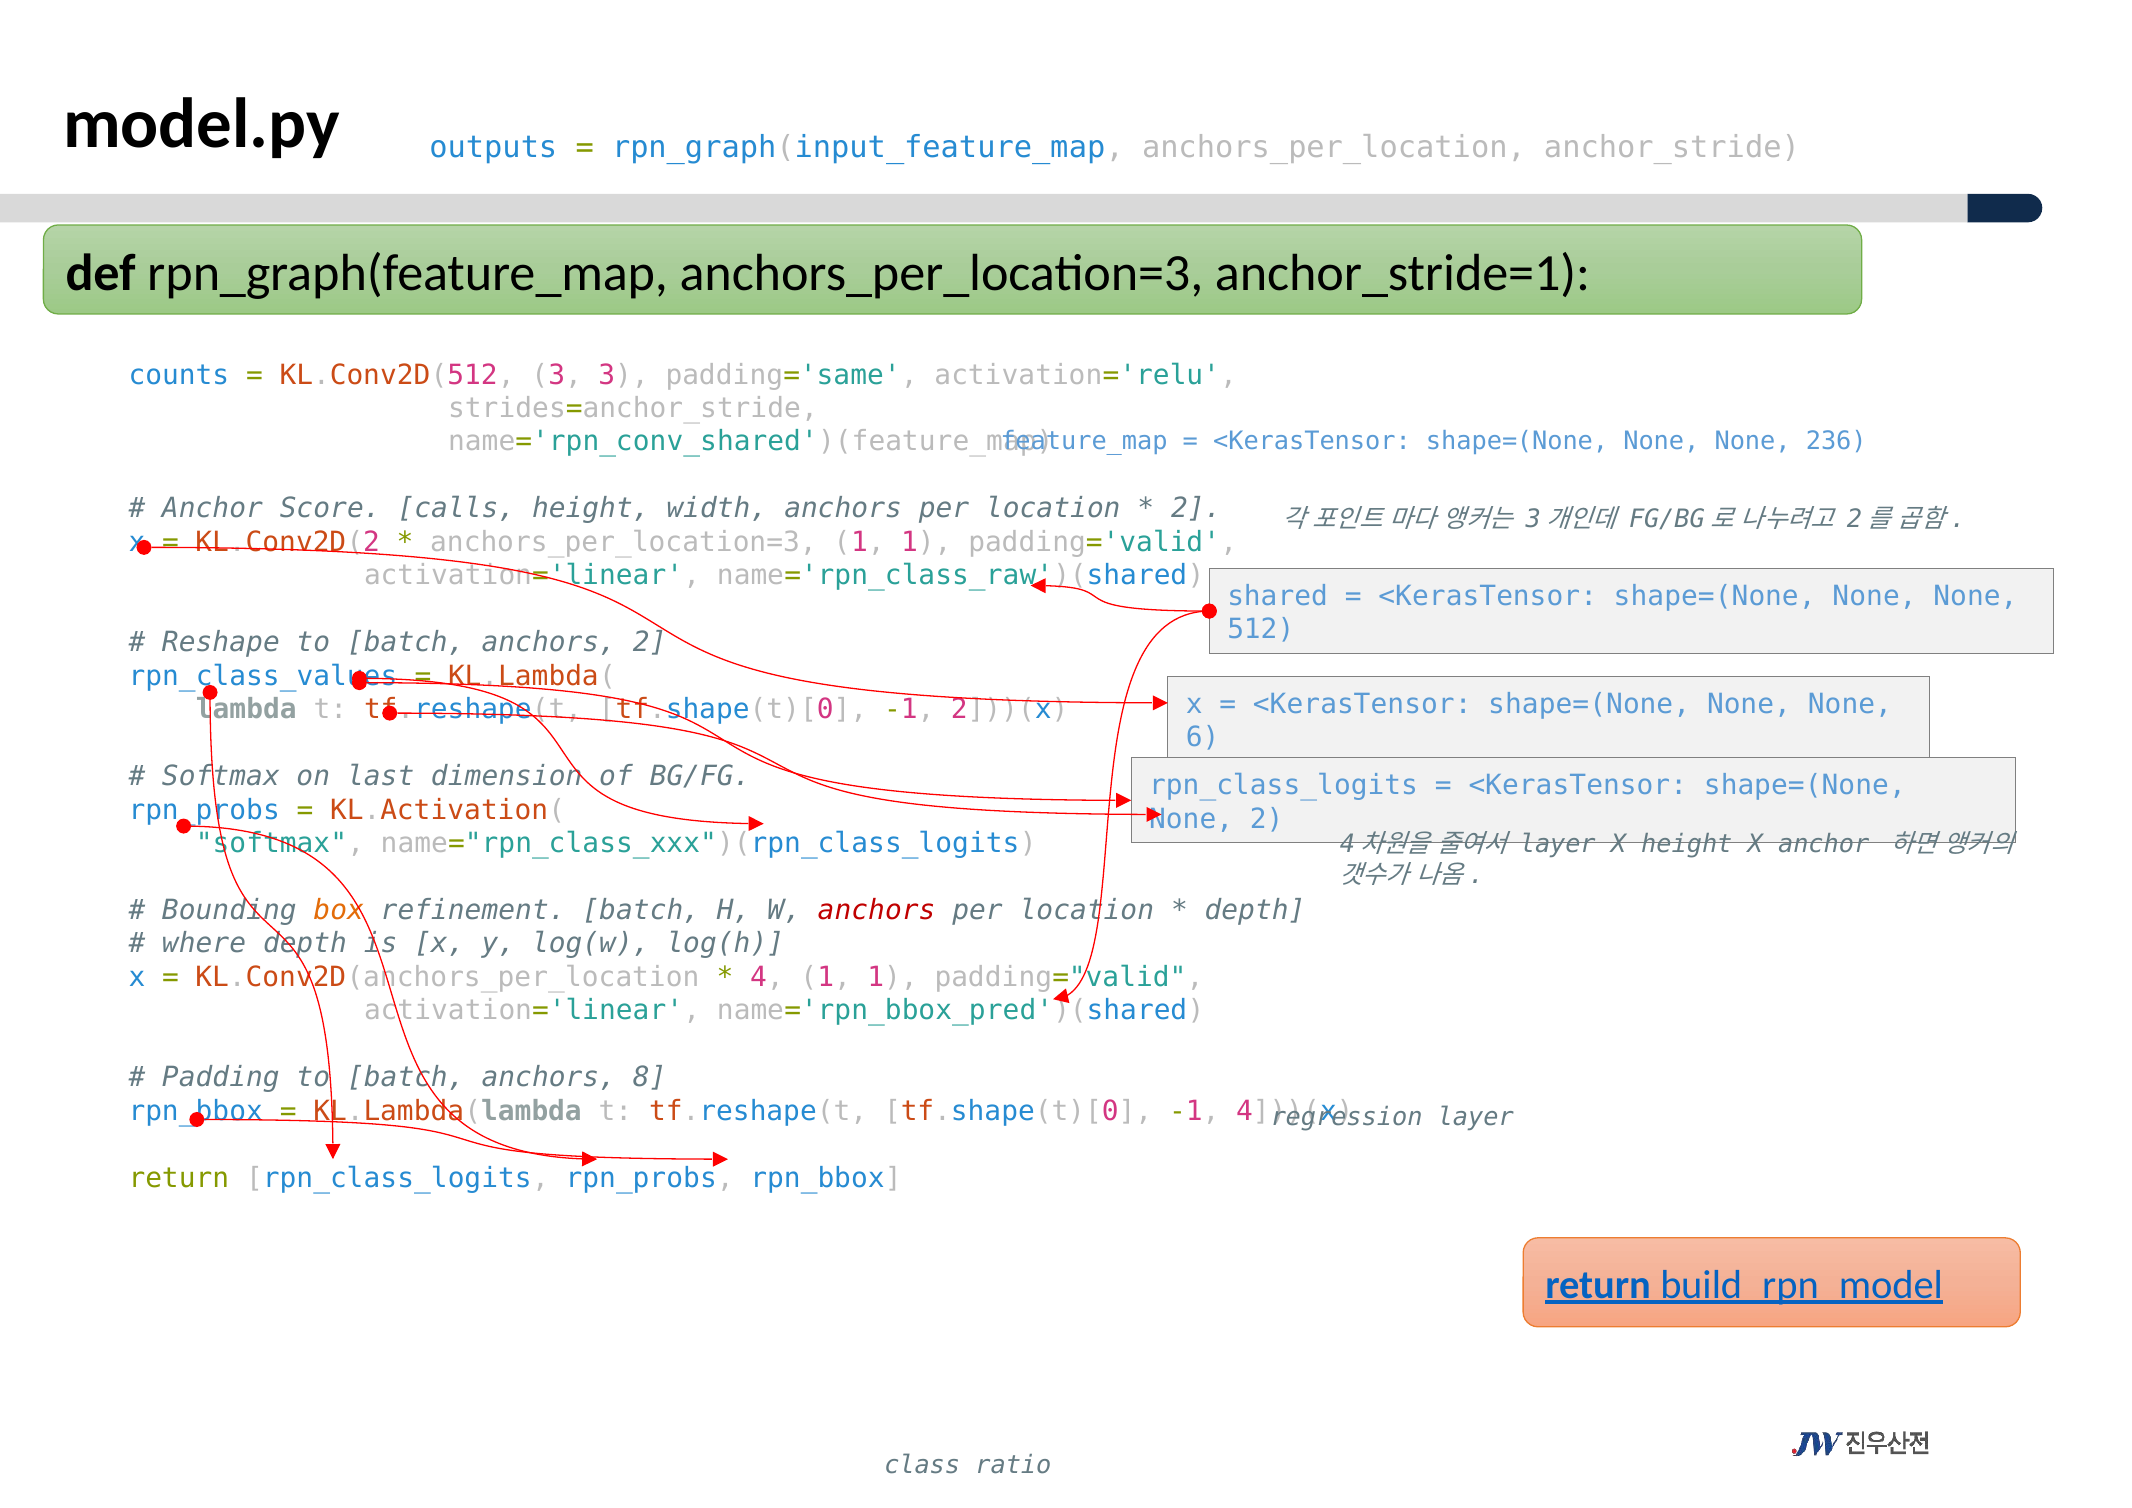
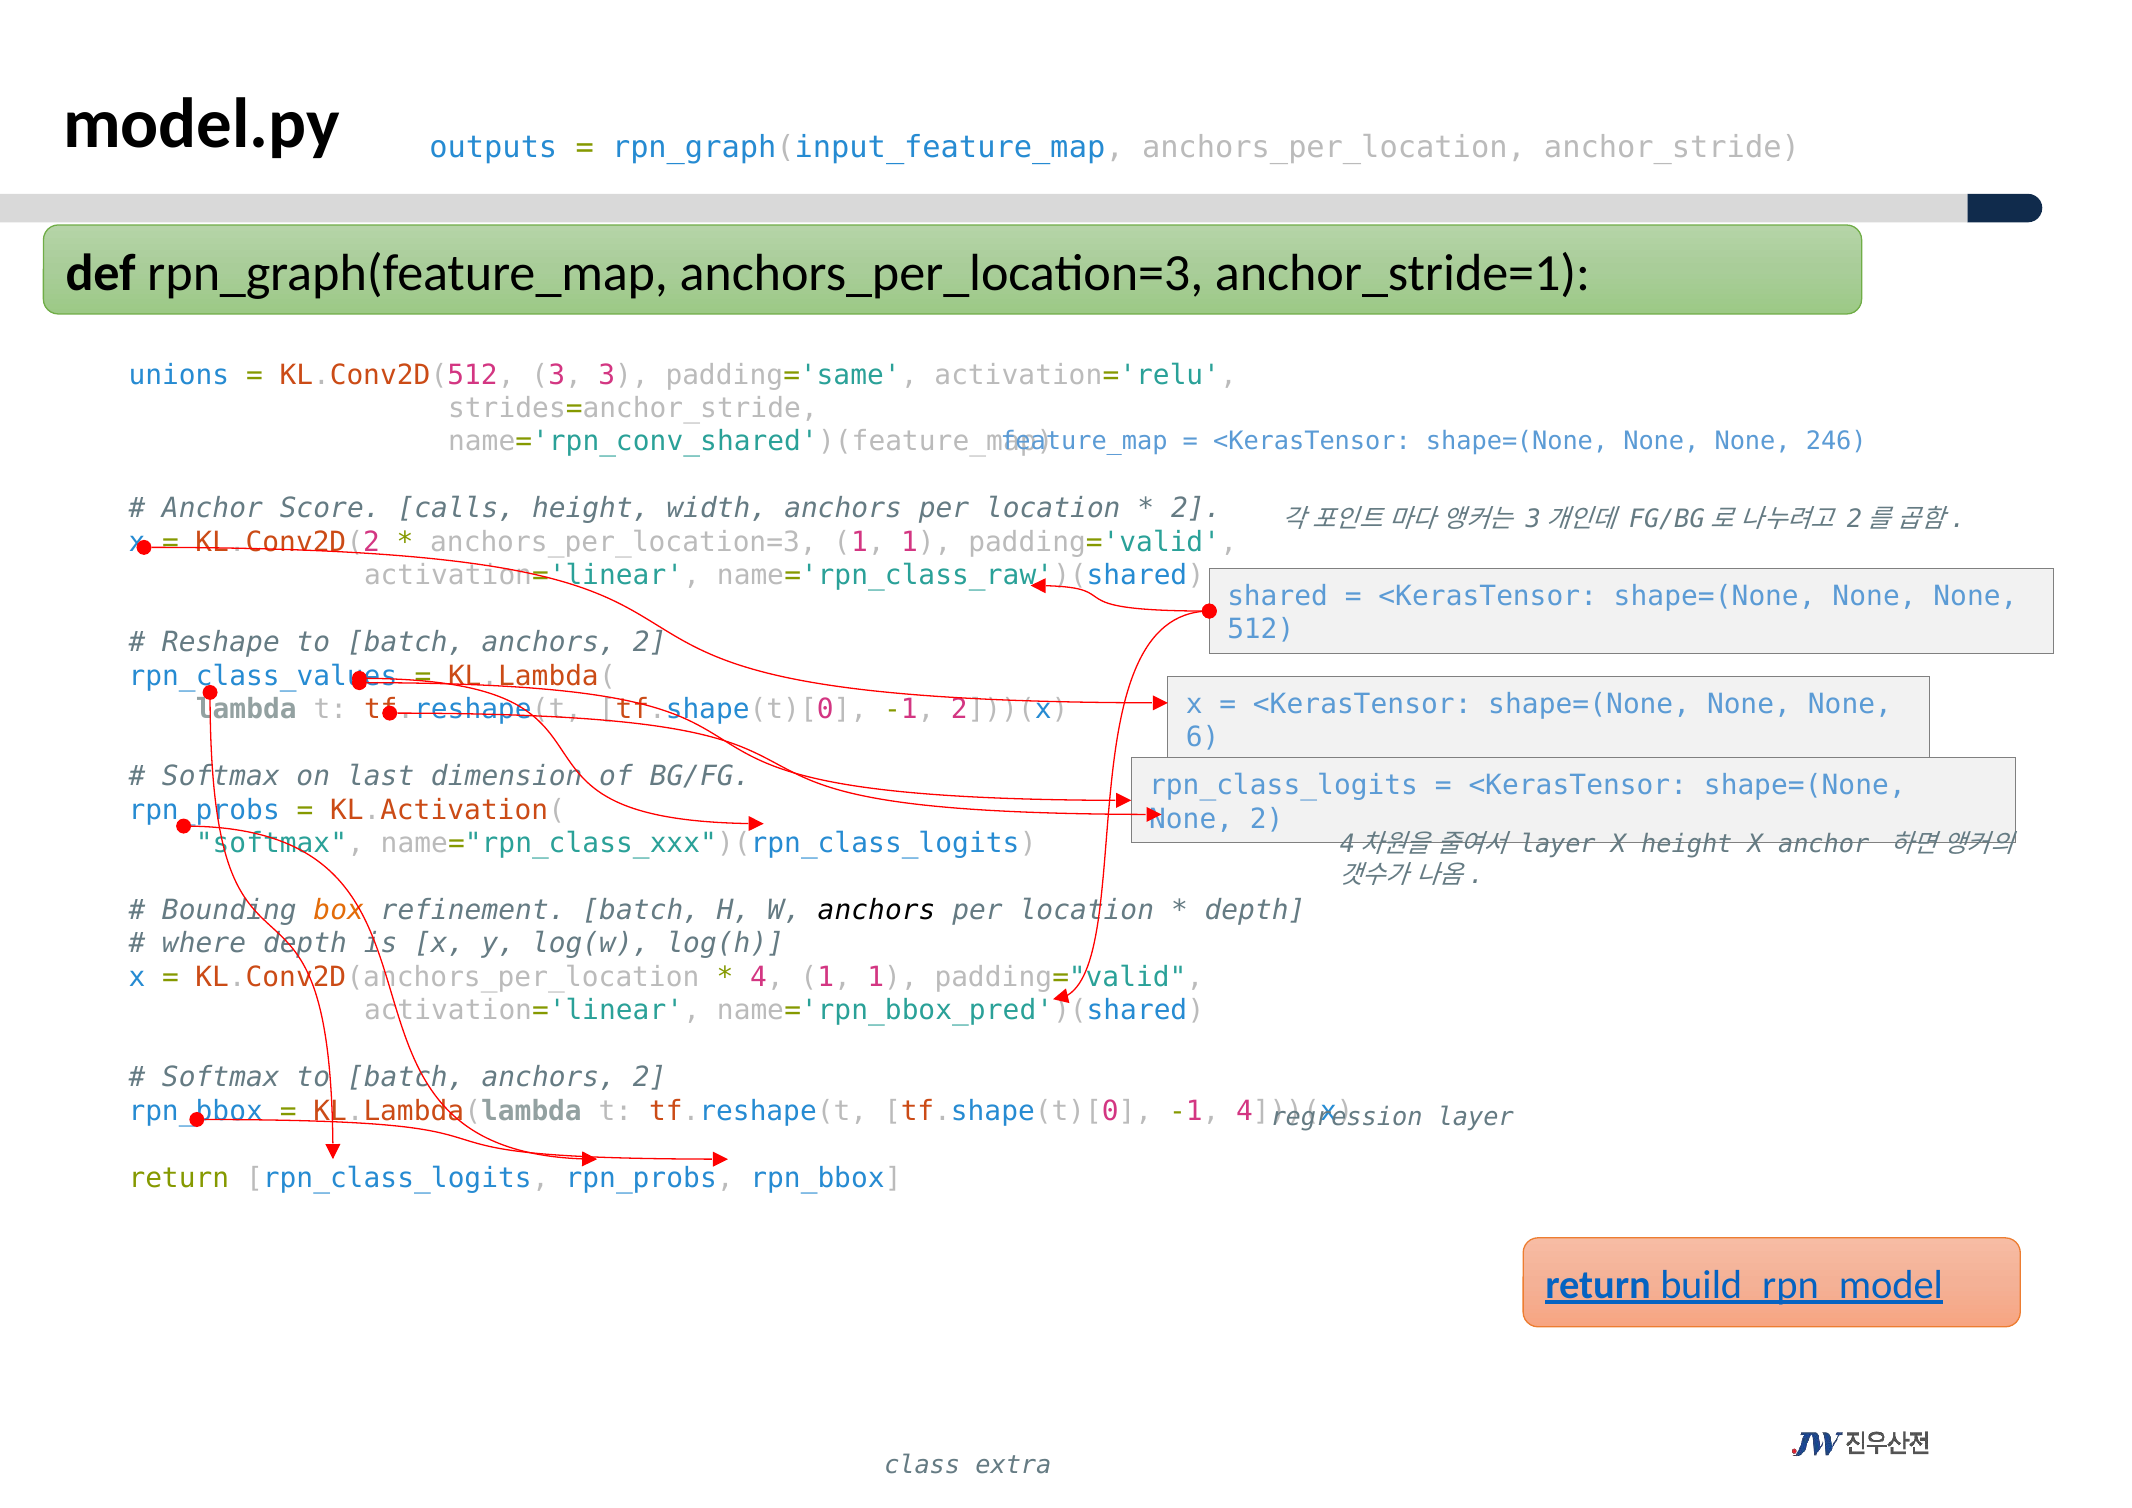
counts: counts -> unions (179, 375)
236: 236 -> 246 (1836, 441)
anchors colour: red -> black (877, 910)
Padding: Padding -> Softmax (221, 1077)
8: 8 -> 2 (650, 1077)
ratio: ratio -> extra (1013, 1464)
